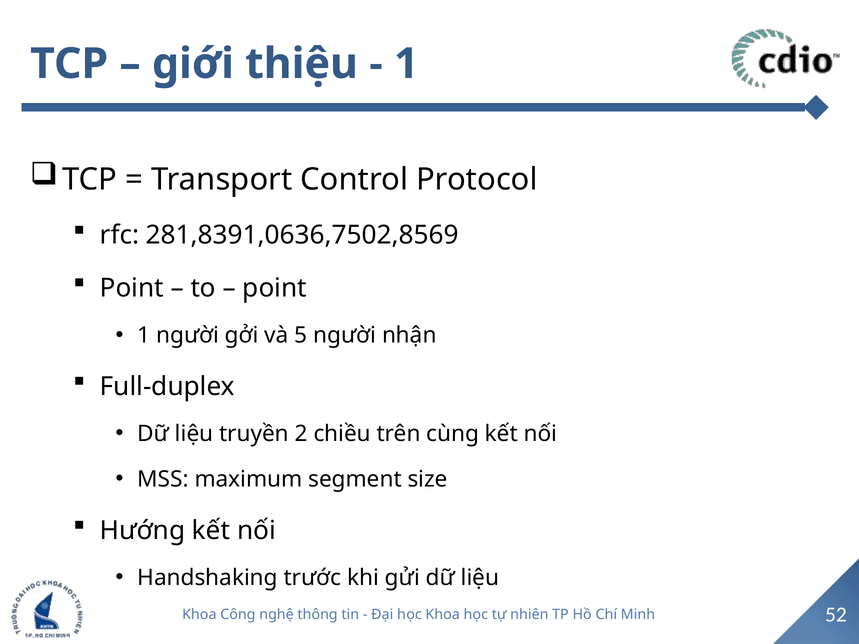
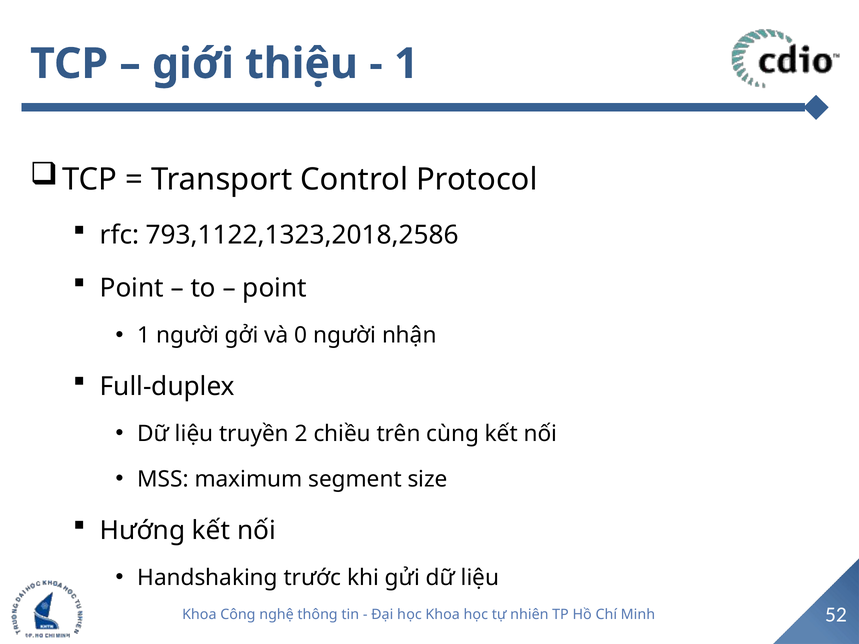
281,8391,0636,7502,8569: 281,8391,0636,7502,8569 -> 793,1122,1323,2018,2586 (302, 235)
5: 5 -> 0 (301, 336)
